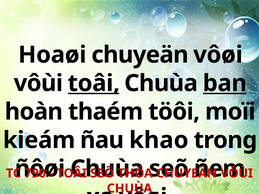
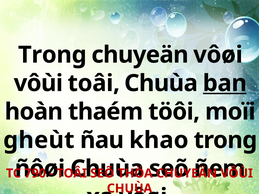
Hoaøi: Hoaøi -> Trong (52, 55)
toâi underline: present -> none (94, 83)
kieám: kieám -> gheùt (39, 140)
